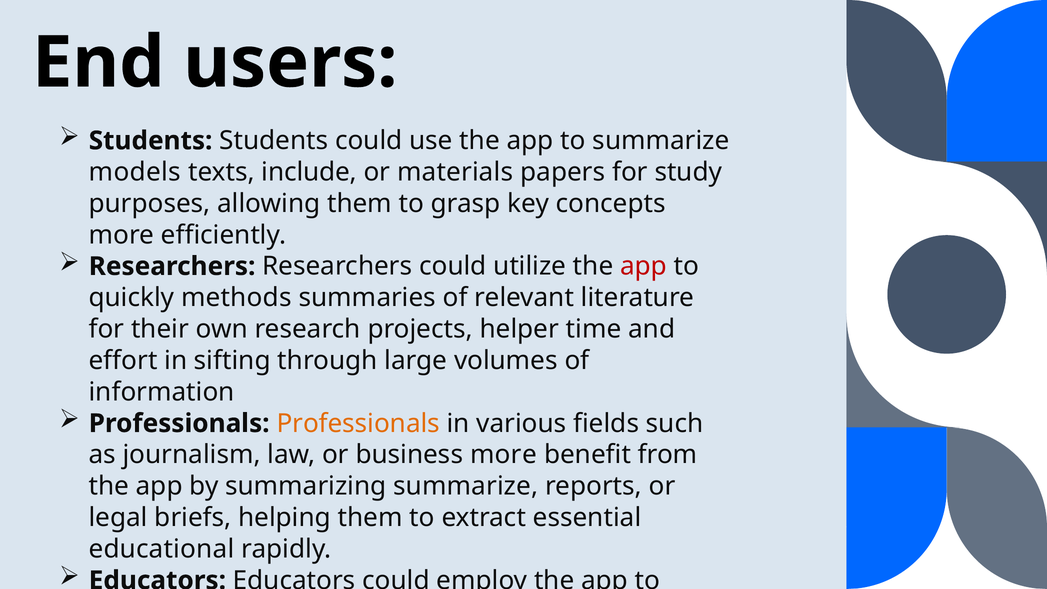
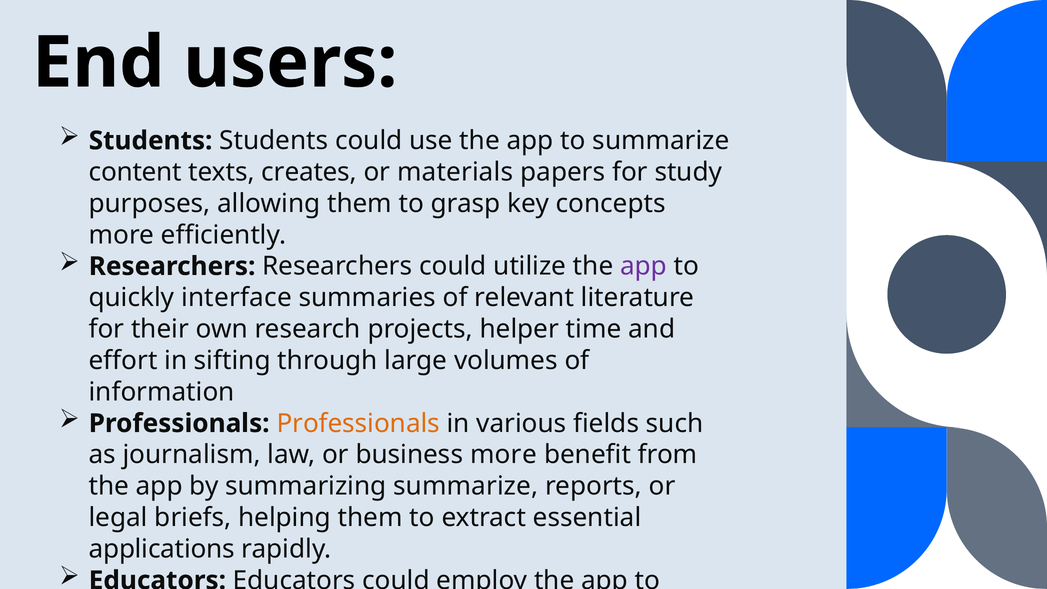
models: models -> content (135, 172)
include: include -> creates (309, 172)
app colour: red -> purple (644, 266)
methods: methods -> interface (236, 298)
educational: educational -> applications (162, 549)
